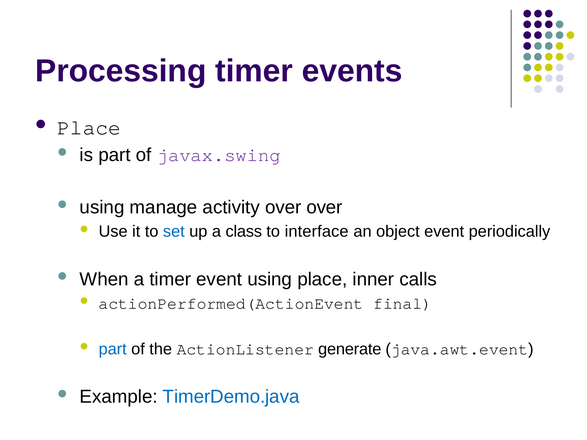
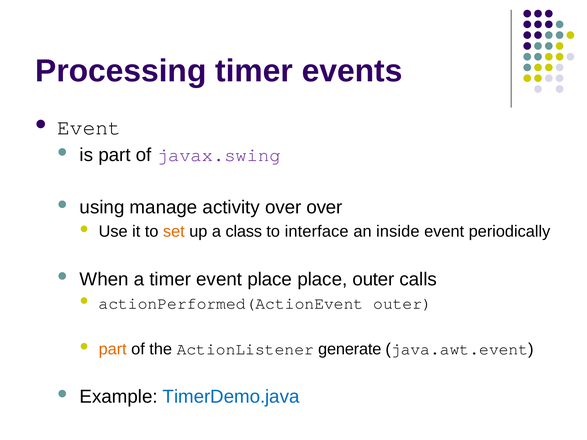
Place: Place -> Event (89, 128)
set colour: blue -> orange (174, 232)
object: object -> inside (398, 232)
event using: using -> place (270, 279)
place inner: inner -> outer (373, 279)
actionPerformed(ActionEvent final: final -> outer (403, 304)
part colour: blue -> orange (113, 349)
